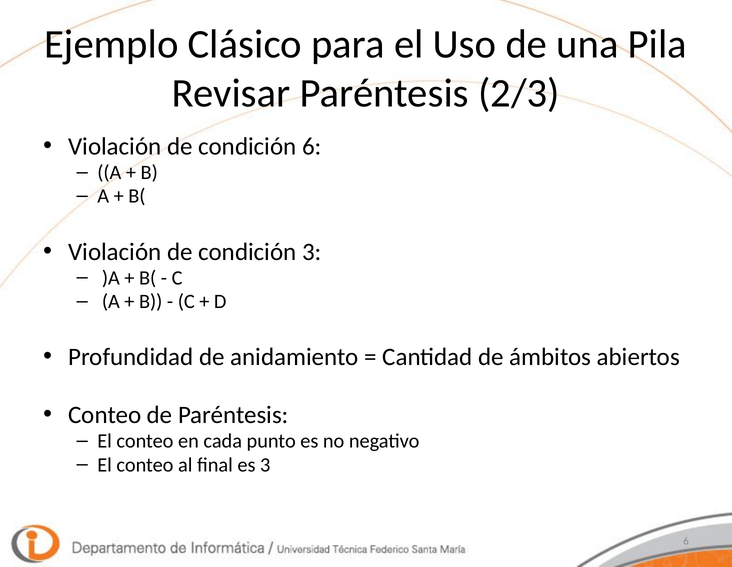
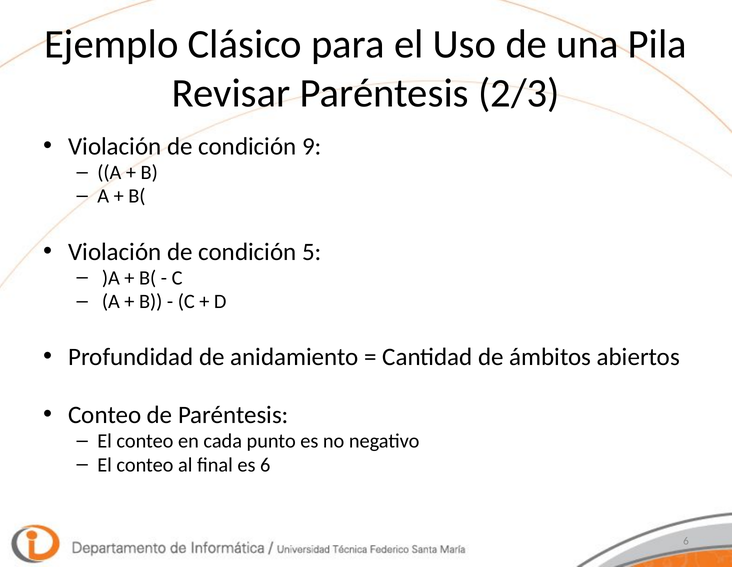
condición 6: 6 -> 9 (312, 146)
condición 3: 3 -> 5 (312, 252)
es 3: 3 -> 6 (265, 465)
